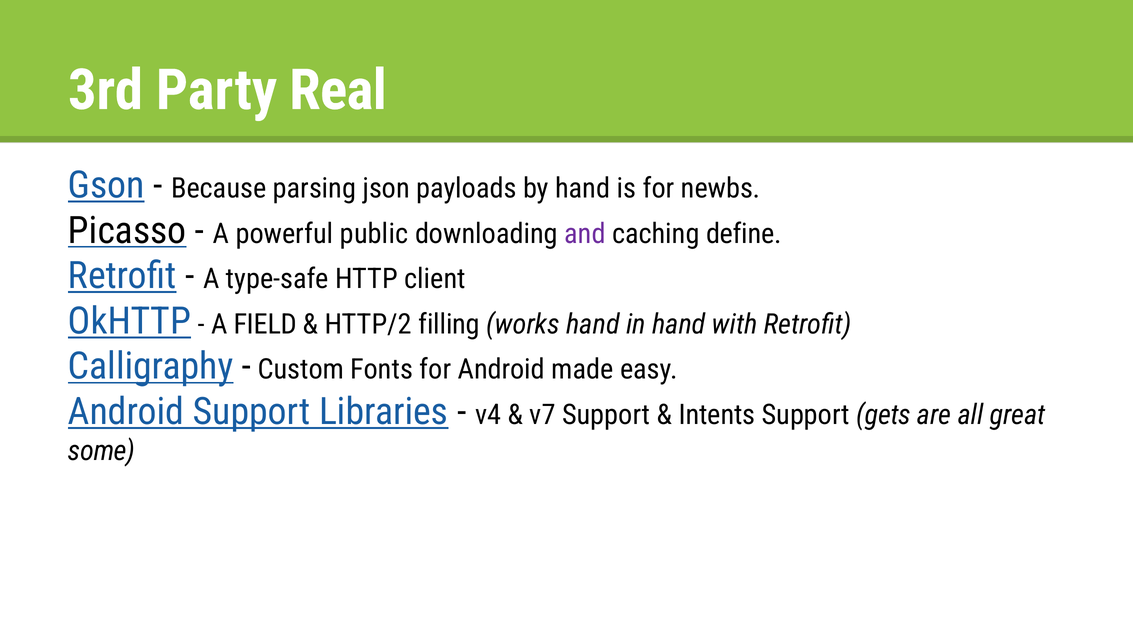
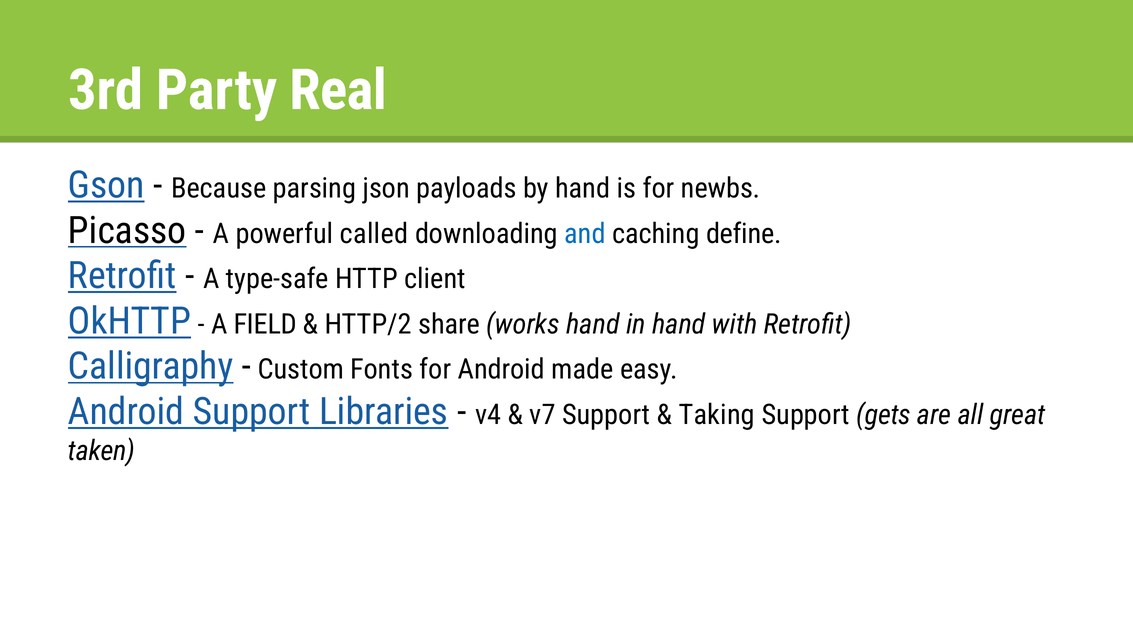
public: public -> called (374, 234)
and colour: purple -> blue (585, 234)
filling: filling -> share (449, 324)
Intents: Intents -> Taking (717, 415)
some: some -> taken (102, 451)
